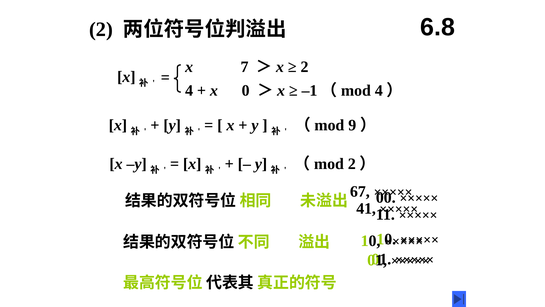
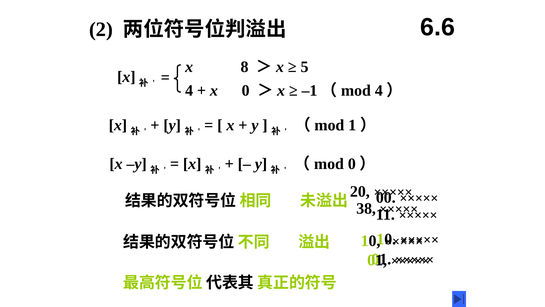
6.8: 6.8 -> 6.6 (438, 27)
7: 7 -> 8 (245, 67)
2: 2 -> 5 (304, 67)
9: 9 -> 1 (352, 125)
2: 2 -> 0 (352, 164)
67: 67 -> 20 (360, 191)
41: 41 -> 38 (366, 208)
